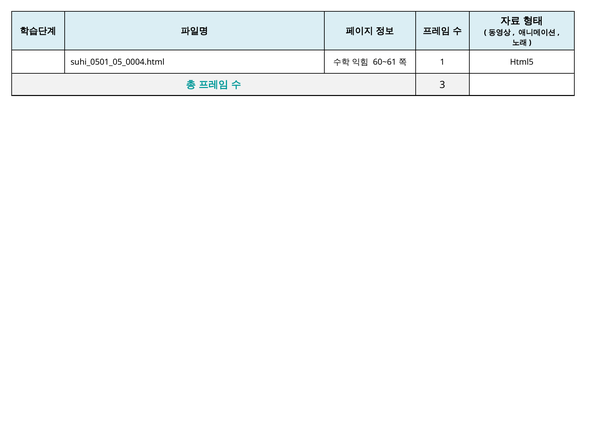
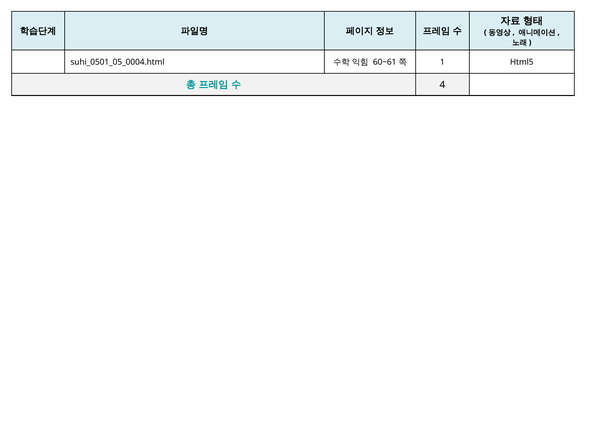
3: 3 -> 4 (442, 85)
